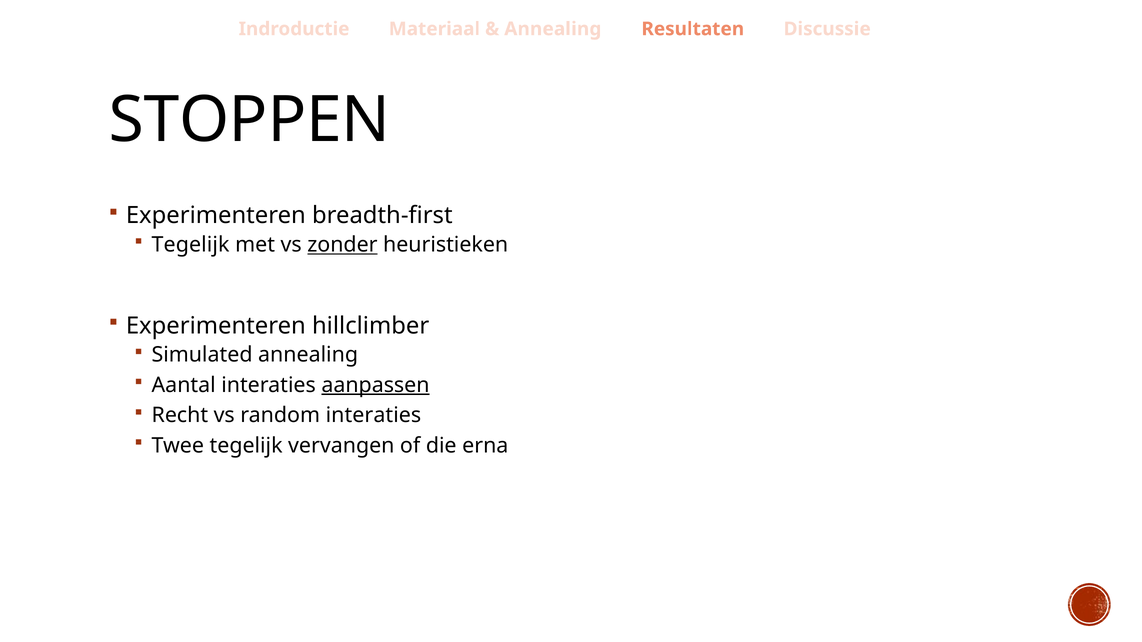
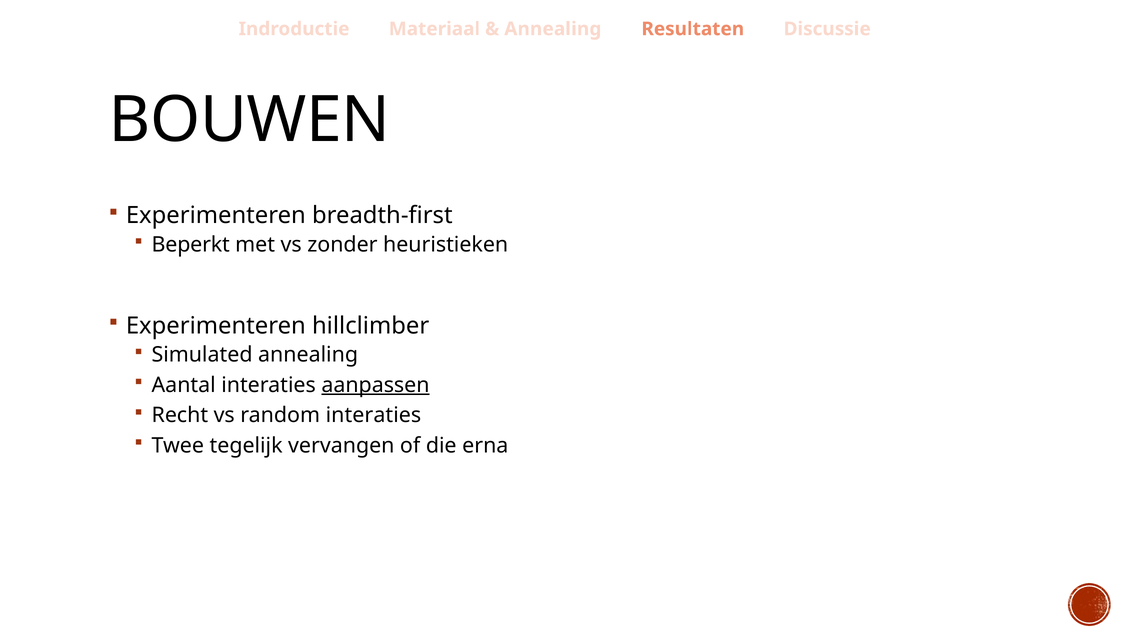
STOPPEN: STOPPEN -> BOUWEN (250, 120)
Tegelijk: Tegelijk -> Beperkt (191, 245)
zonder underline: present -> none (342, 245)
